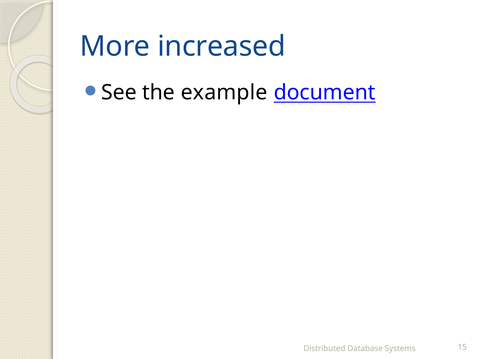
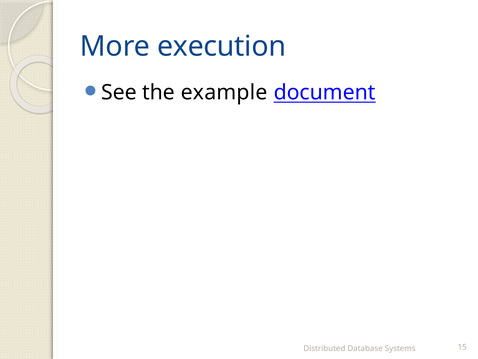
increased: increased -> execution (222, 46)
